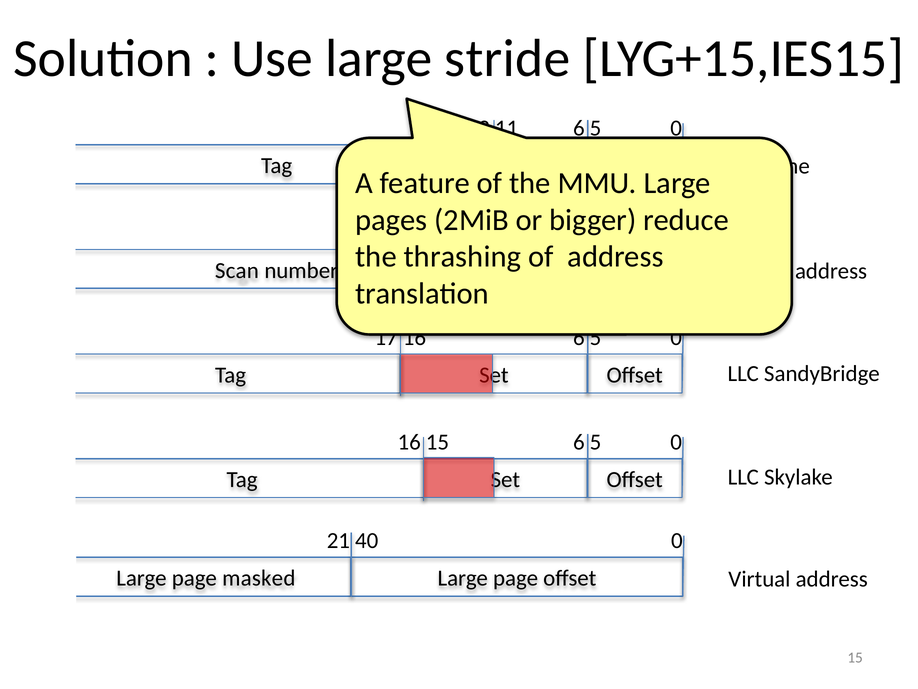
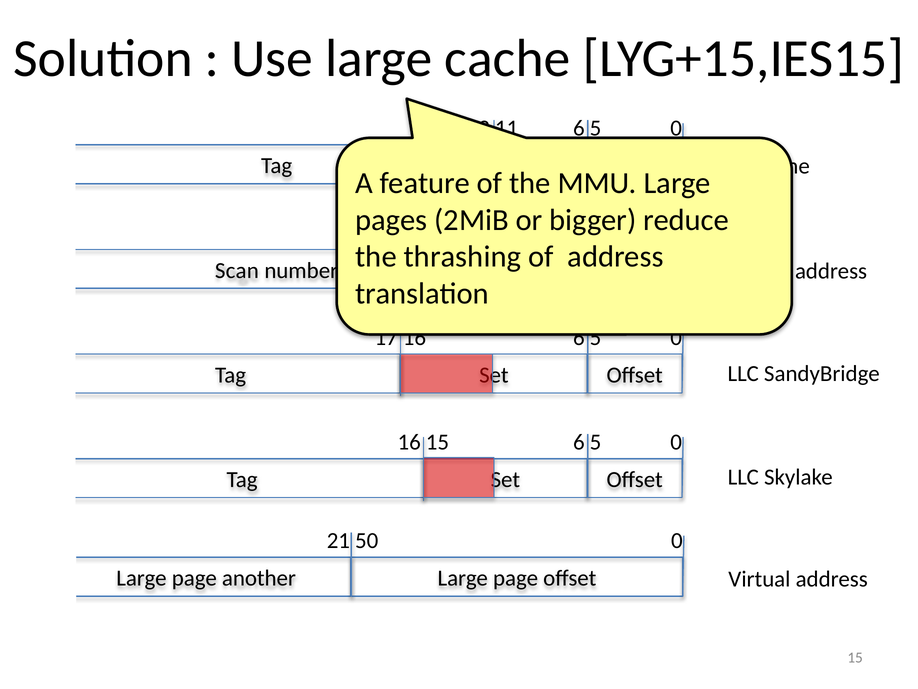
large stride: stride -> cache (507, 58)
40: 40 -> 50 (367, 540)
masked: masked -> another (259, 578)
